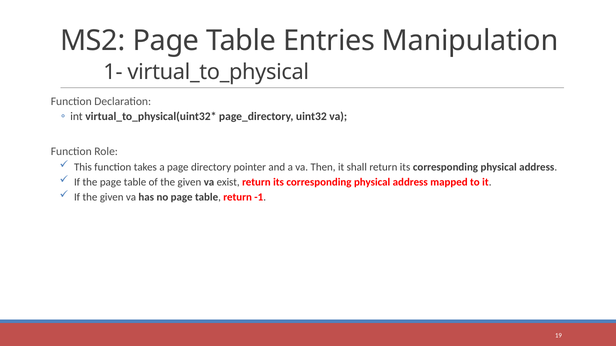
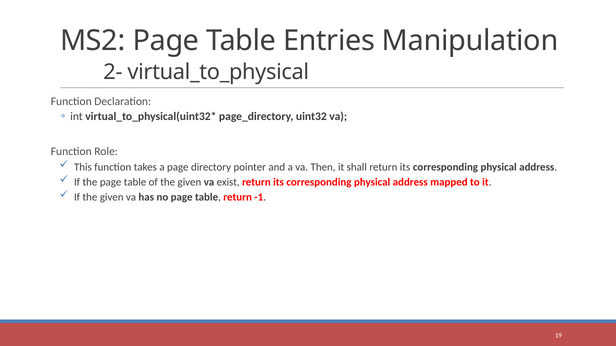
1-: 1- -> 2- (113, 72)
